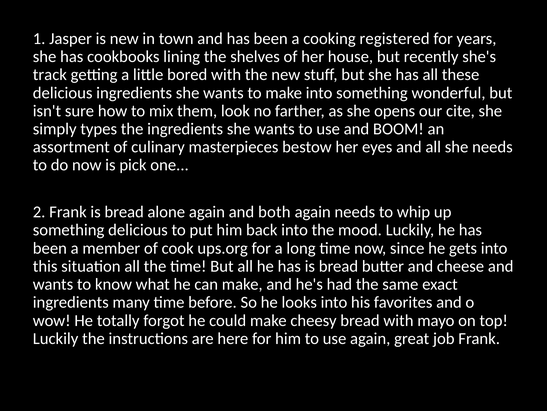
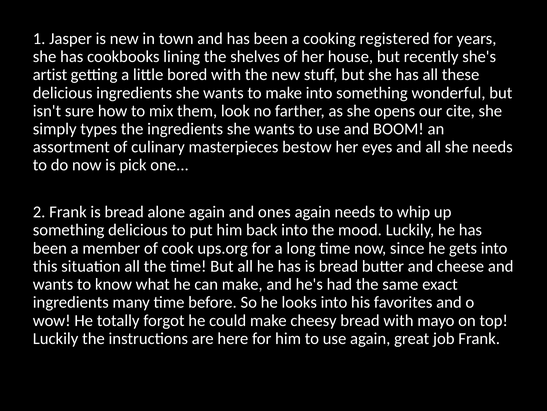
track: track -> artist (50, 75)
both: both -> ones (274, 212)
